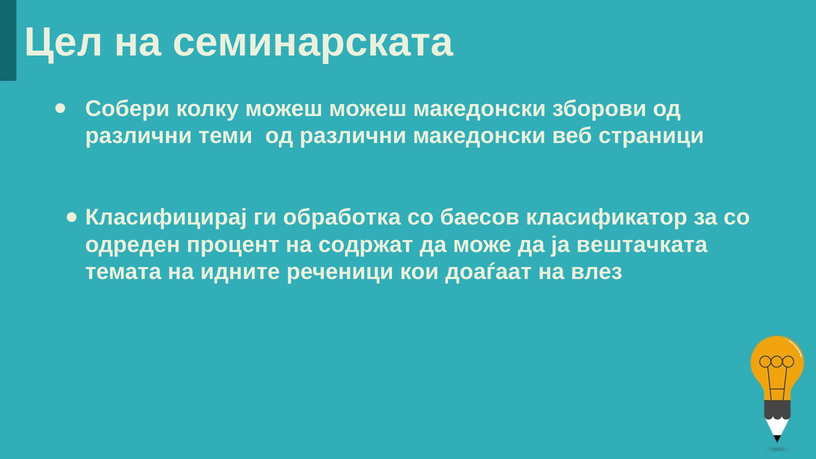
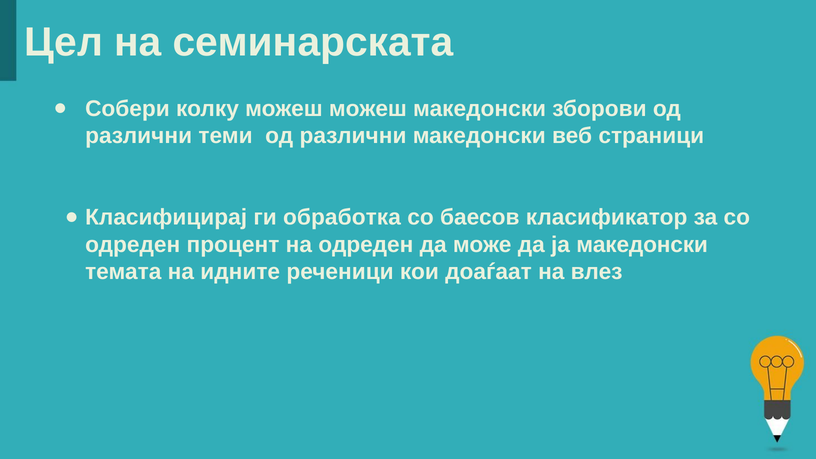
на содржат: содржат -> одреден (366, 245)
ја вештачката: вештачката -> македонски (642, 245)
